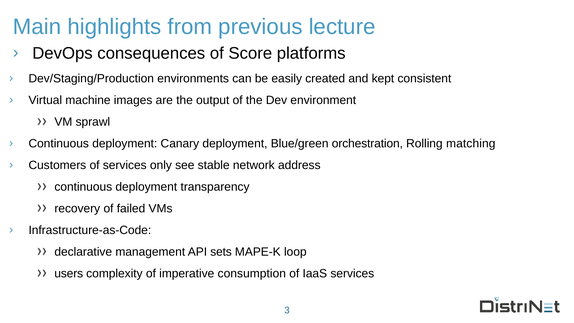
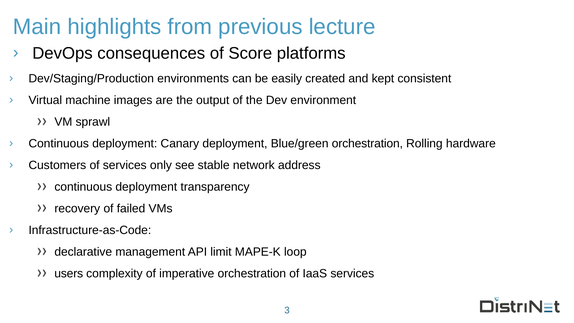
matching: matching -> hardware (471, 144)
sets: sets -> limit (221, 252)
imperative consumption: consumption -> orchestration (252, 273)
